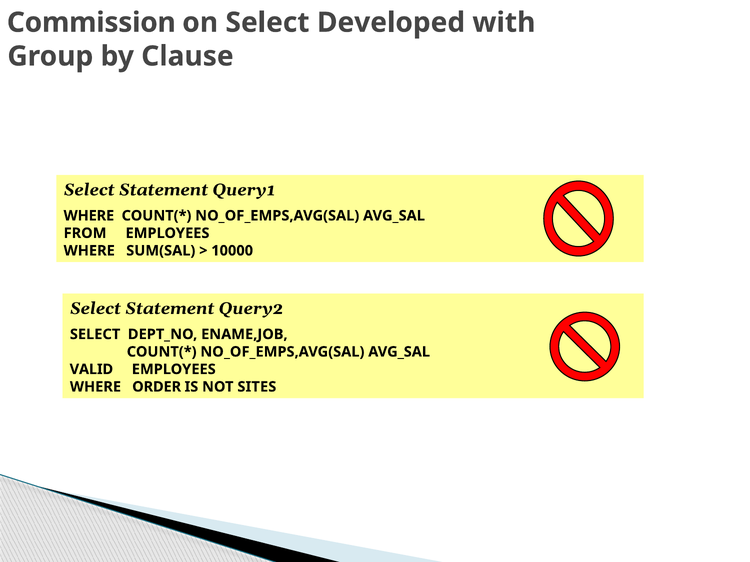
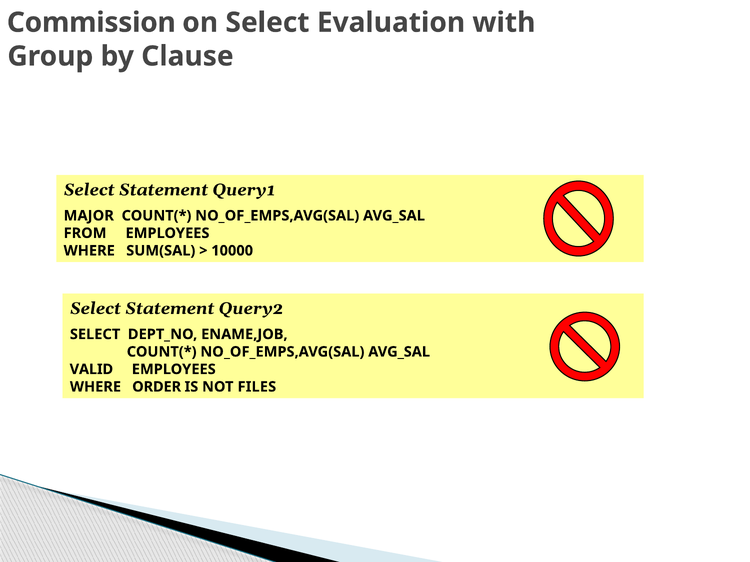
Developed: Developed -> Evaluation (391, 23)
WHERE: WHERE -> MAJOR (89, 216)
SITES: SITES -> FILES (257, 387)
